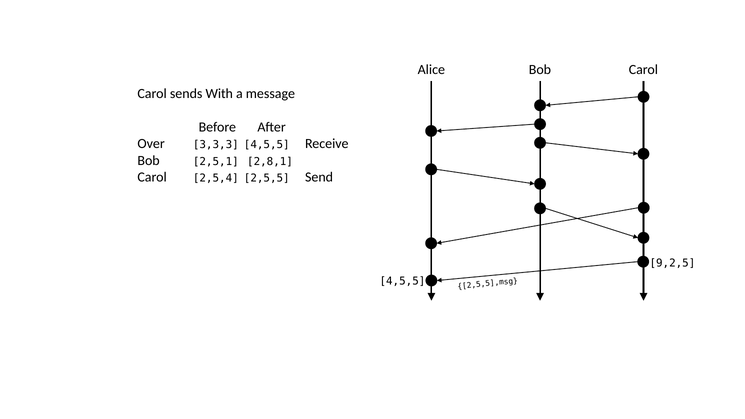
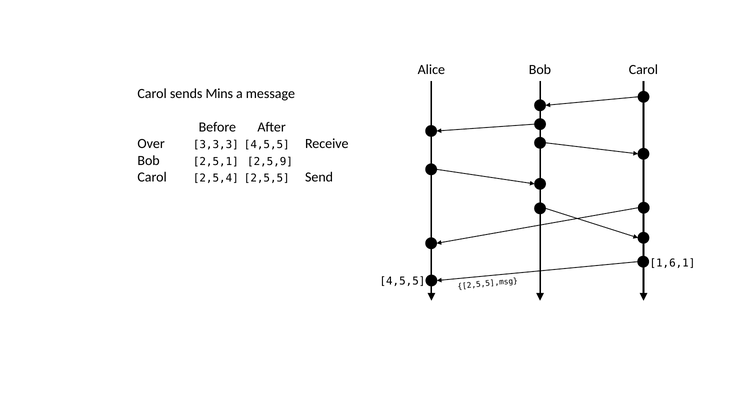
With: With -> Mins (219, 93)
2,8,1: 2,8,1 -> 2,5,9 (270, 162)
9,2,5: 9,2,5 -> 1,6,1 (672, 263)
